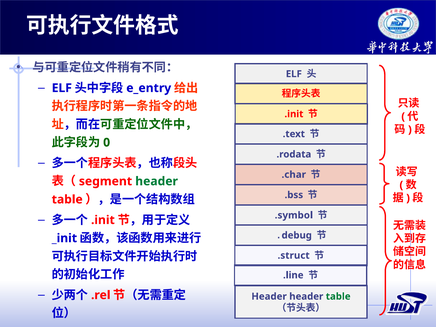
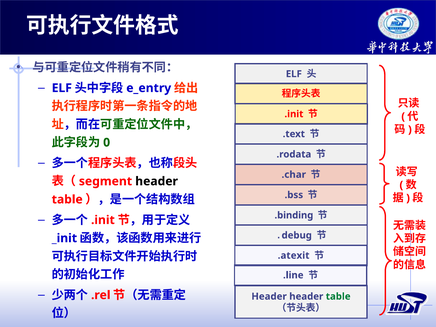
header colour: green -> black (157, 181)
.symbol: .symbol -> .binding (294, 215)
.struct: .struct -> .atexit (294, 256)
